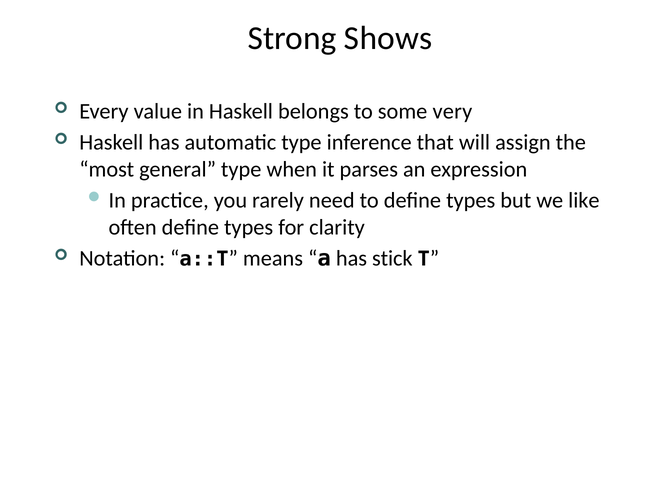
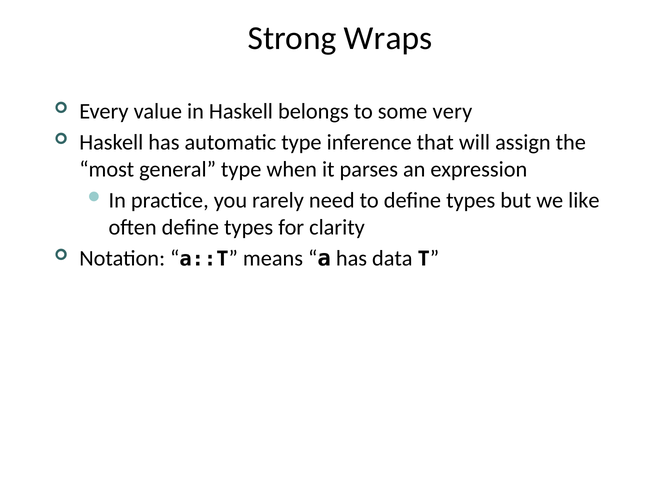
Shows: Shows -> Wraps (388, 38)
stick: stick -> data (392, 259)
